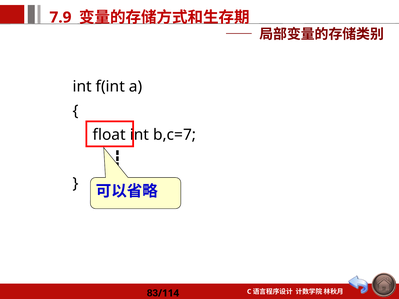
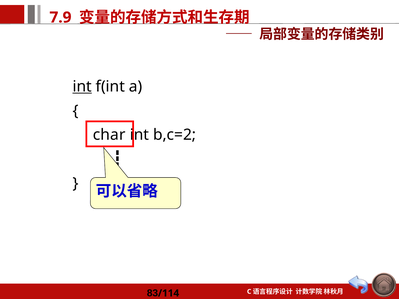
int underline: none -> present (82, 87)
float: float -> char (109, 135)
b,c=7: b,c=7 -> b,c=2 (175, 135)
